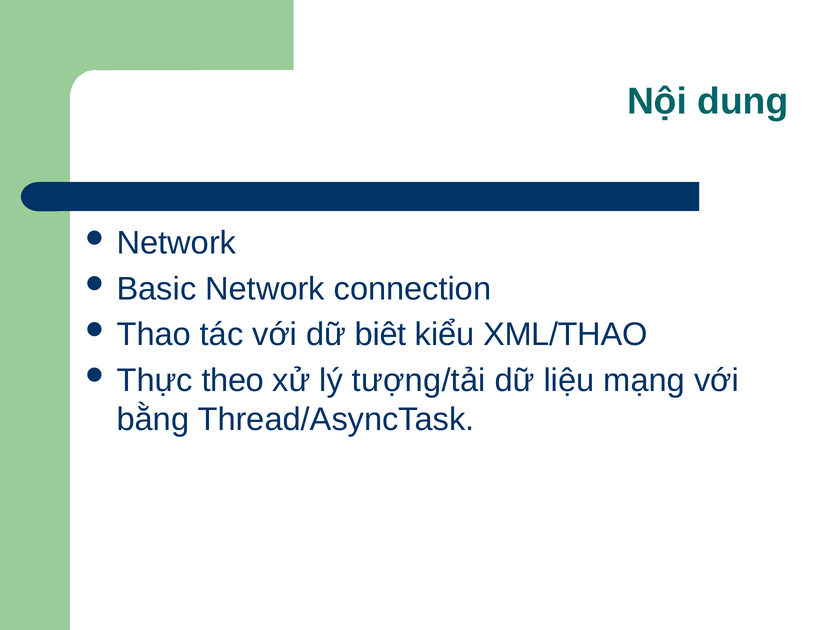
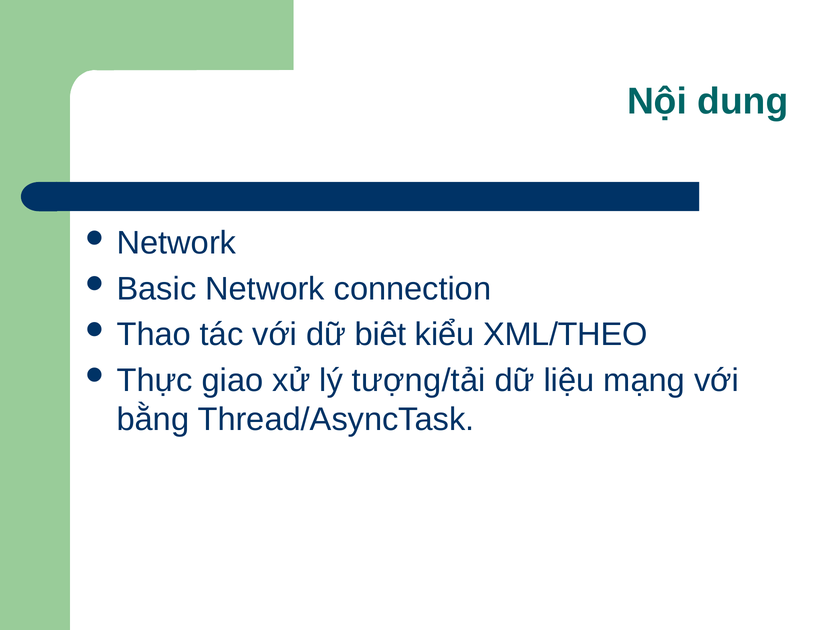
XML/THAO: XML/THAO -> XML/THEO (565, 334)
theo: theo -> giao (233, 380)
